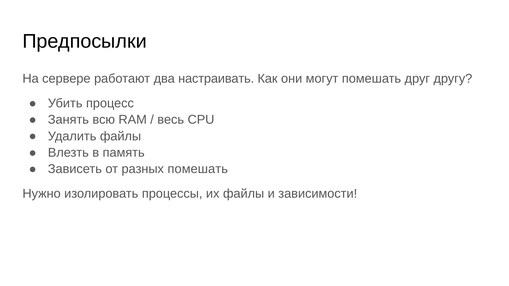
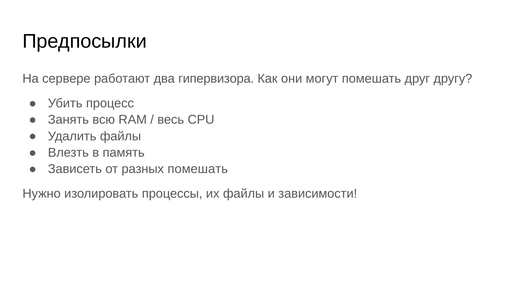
настраивать: настраивать -> гипервизора (216, 79)
